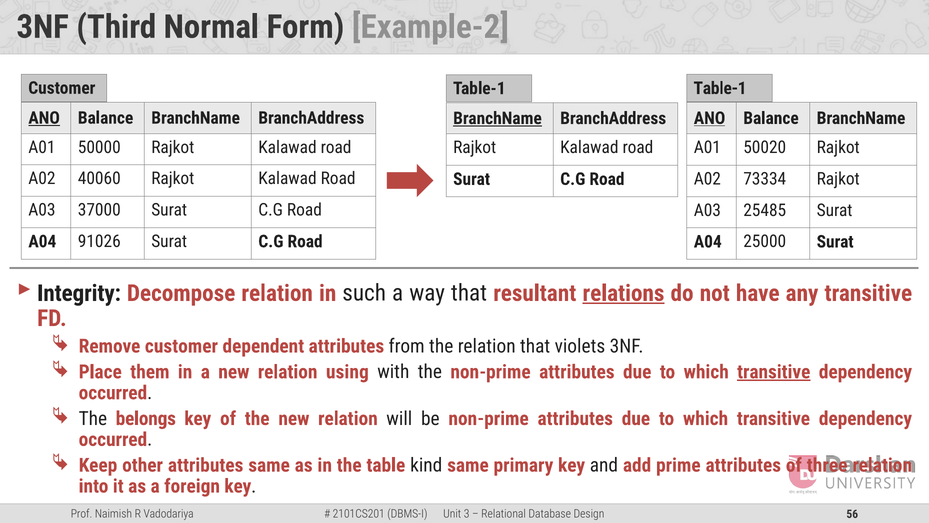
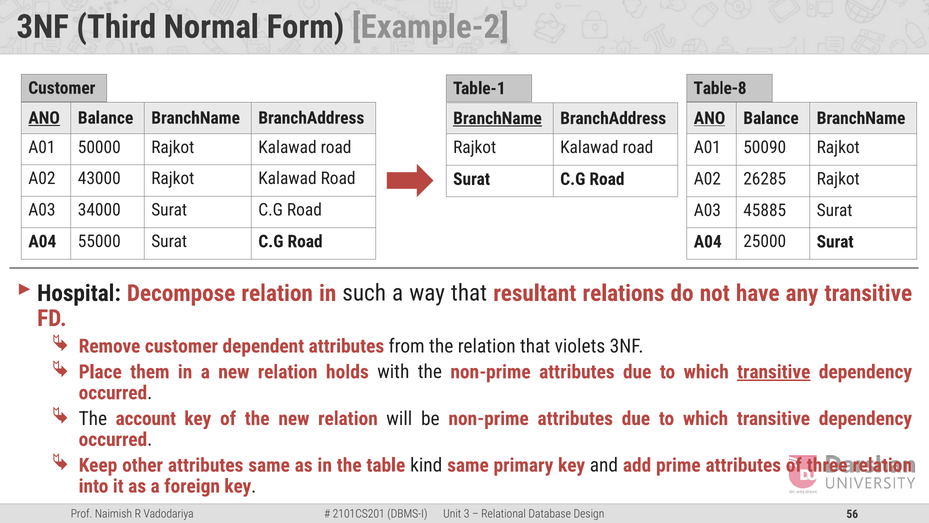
Table-1: Table-1 -> Table-8 (720, 88)
50020: 50020 -> 50090 (765, 147)
40060: 40060 -> 43000 (99, 179)
73334: 73334 -> 26285 (765, 179)
37000: 37000 -> 34000 (99, 210)
25485: 25485 -> 45885 (765, 210)
91026: 91026 -> 55000 (99, 241)
Integrity: Integrity -> Hospital (79, 293)
relations underline: present -> none (623, 293)
using: using -> holds (347, 372)
belongs: belongs -> account (146, 418)
